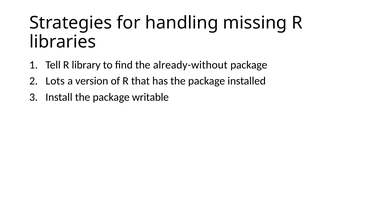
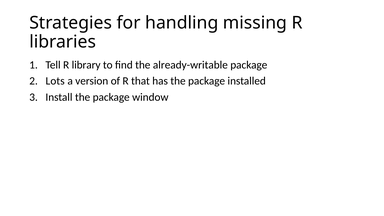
already-without: already-without -> already-writable (190, 65)
writable: writable -> window (150, 97)
